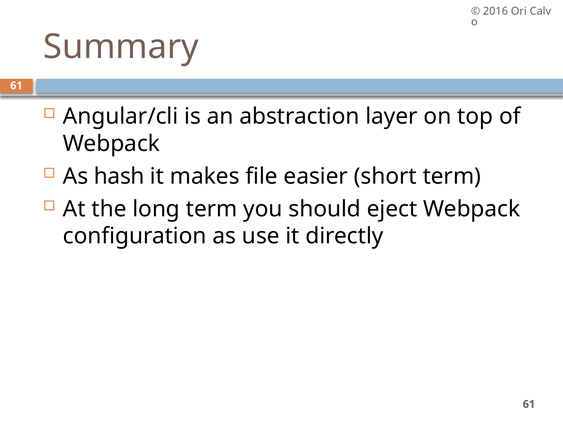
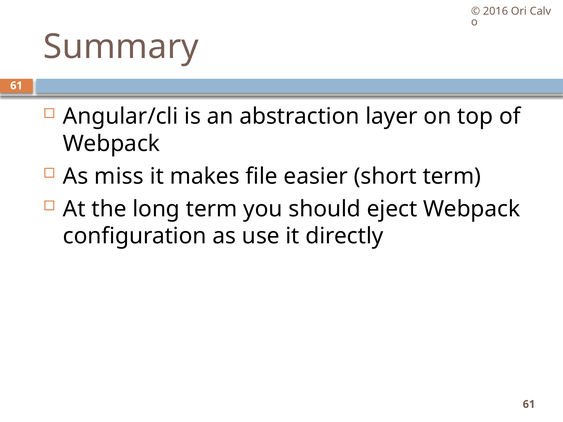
hash: hash -> miss (119, 176)
